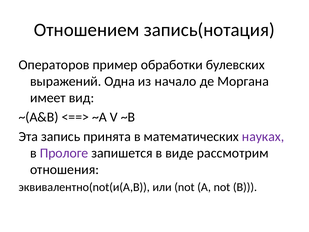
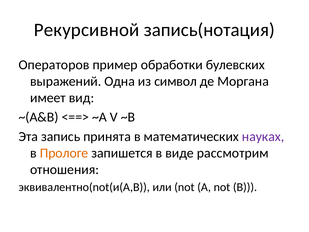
Отношением: Отношением -> Рекурсивной (87, 30)
начало: начало -> символ (176, 81)
Прологе colour: purple -> orange (64, 153)
